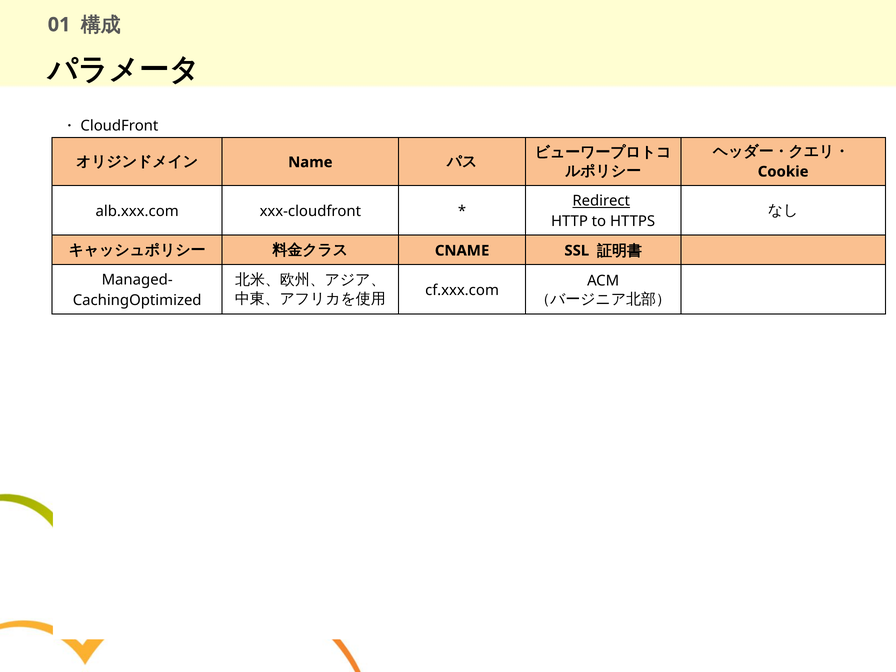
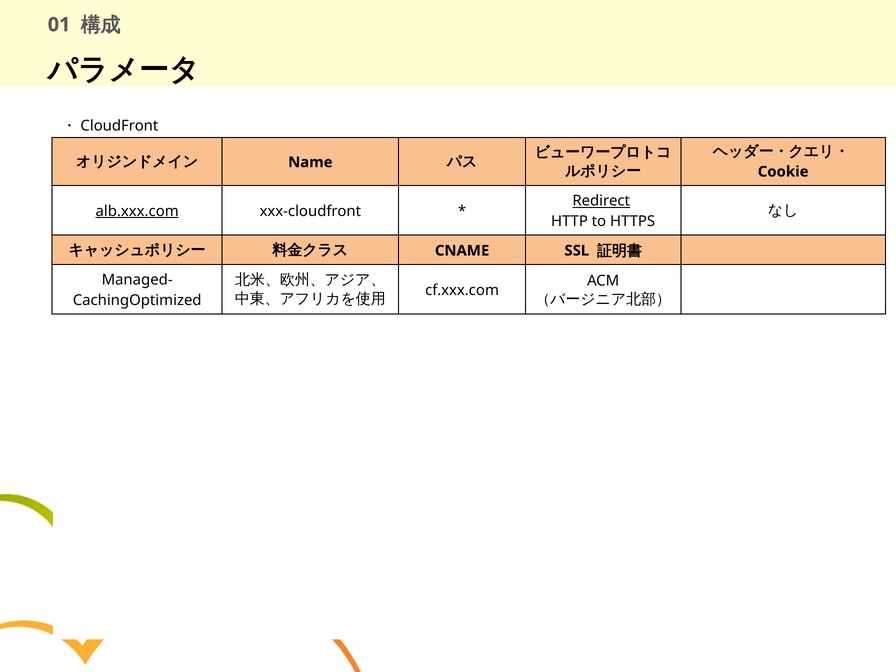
alb.xxx.com underline: none -> present (137, 211)
